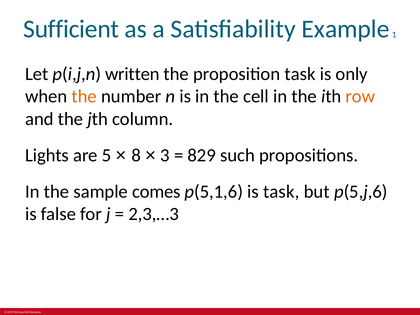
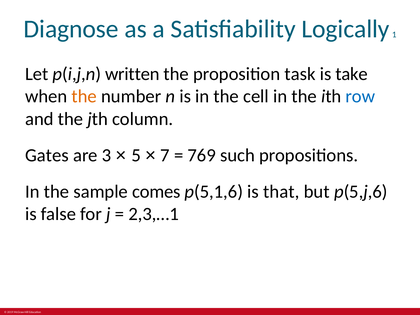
Sufficient: Sufficient -> Diagnose (71, 29)
Example: Example -> Logically (346, 29)
only: only -> take (352, 74)
row colour: orange -> blue (360, 96)
Lights: Lights -> Gates (47, 155)
5: 5 -> 3 (107, 155)
8: 8 -> 5 (136, 155)
3: 3 -> 7 (165, 155)
829: 829 -> 769 (202, 155)
is task: task -> that (281, 192)
2,3,…3: 2,3,…3 -> 2,3,…1 (154, 214)
